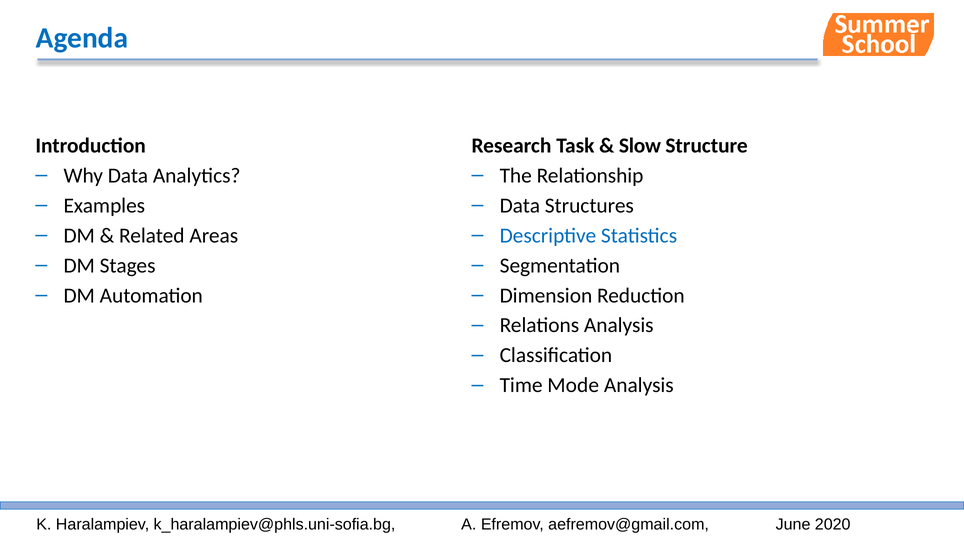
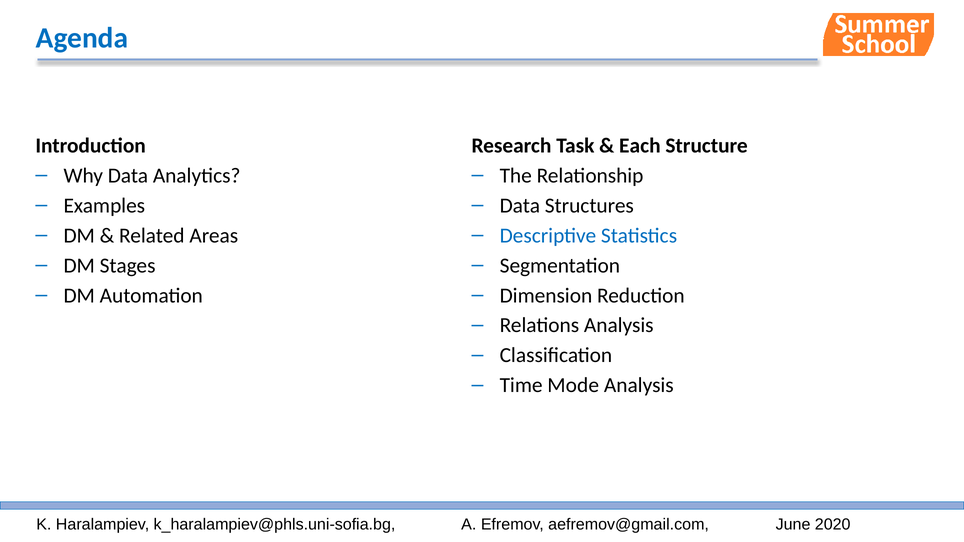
Slow: Slow -> Each (640, 146)
